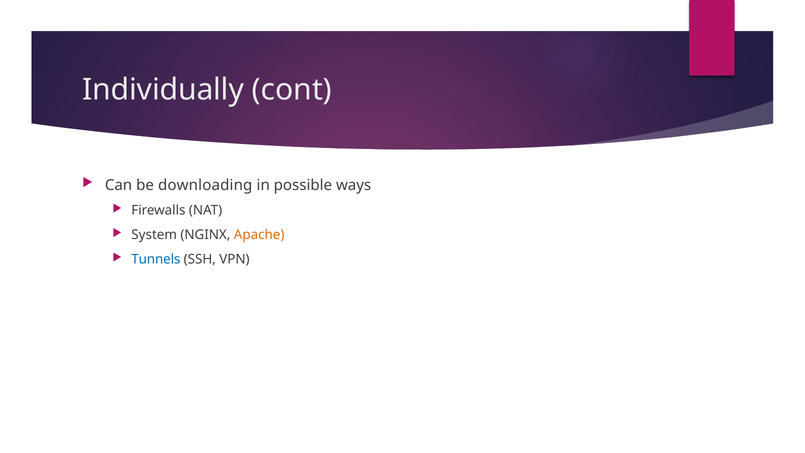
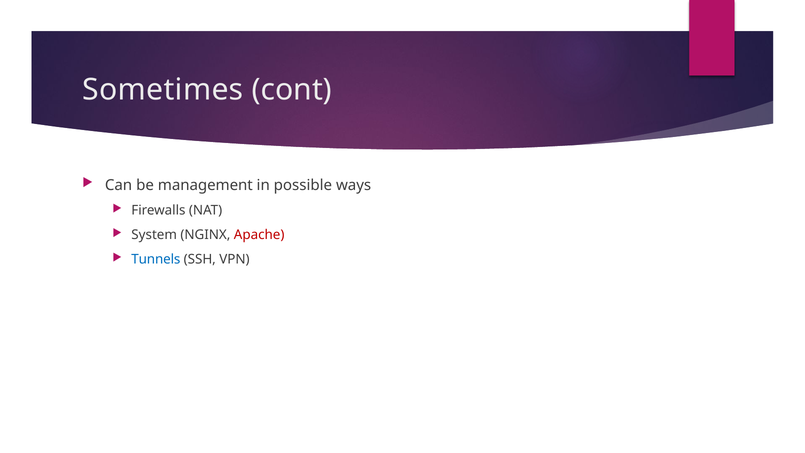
Individually: Individually -> Sometimes (163, 90)
downloading: downloading -> management (205, 185)
Apache colour: orange -> red (259, 235)
